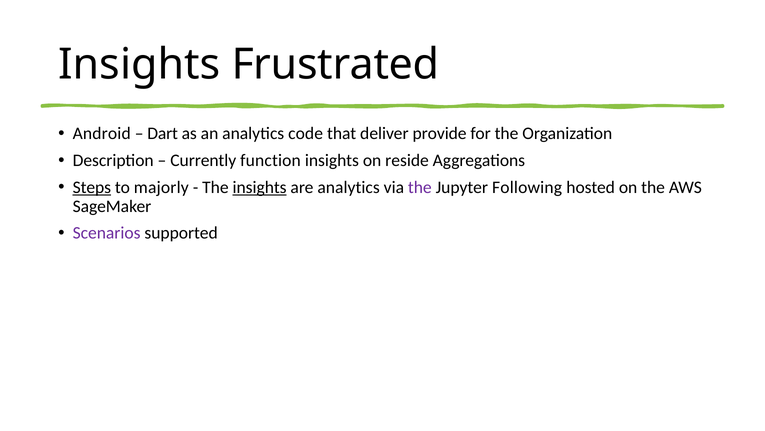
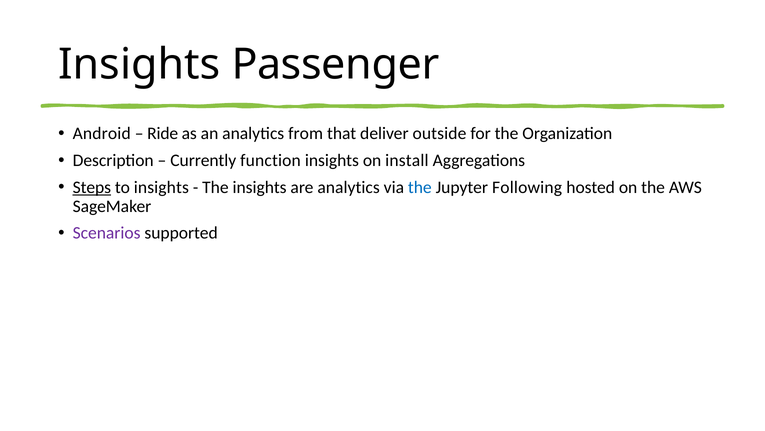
Frustrated: Frustrated -> Passenger (335, 64)
Dart: Dart -> Ride (163, 133)
code: code -> from (306, 133)
provide: provide -> outside (439, 133)
reside: reside -> install (407, 160)
to majorly: majorly -> insights (161, 187)
insights underline: present -> none (260, 187)
the colour: purple -> blue (420, 187)
